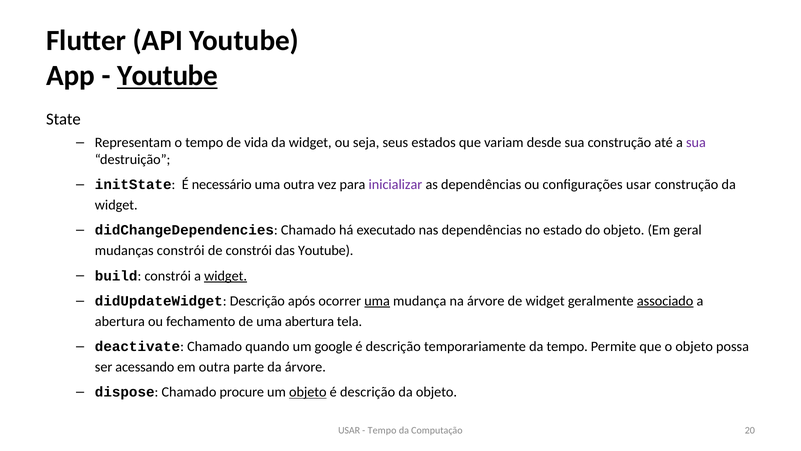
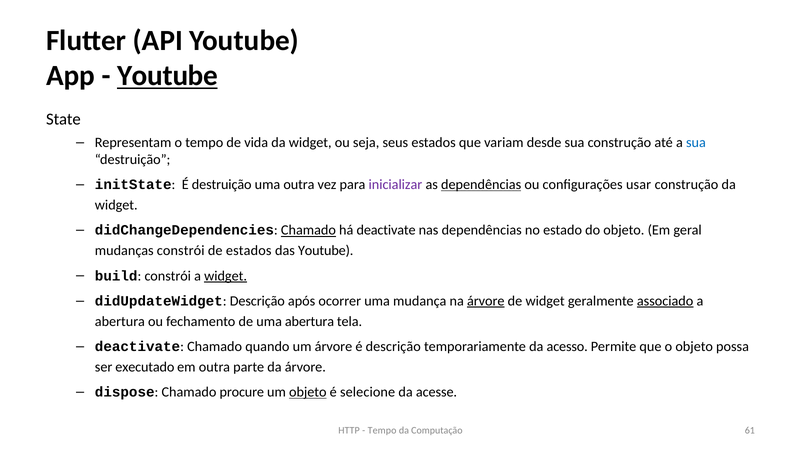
sua colour: purple -> blue (696, 142)
É necessário: necessário -> destruição (222, 185)
dependências underline: none -> present (481, 185)
Chamado underline: none -> present (308, 230)
há executado: executado -> deactivate (386, 230)
de constrói: constrói -> estados (249, 250)
uma underline: present -> none (377, 301)
árvore underline: none -> present (486, 301)
um google: google -> árvore (333, 346)
da tempo: tempo -> acesso (567, 346)
acessando: acessando -> executado (145, 367)
descrição: descrição -> selecione (368, 392)
da objeto: objeto -> acesse (437, 392)
USAR: USAR -> HTTP (349, 430)
20: 20 -> 61 (750, 430)
